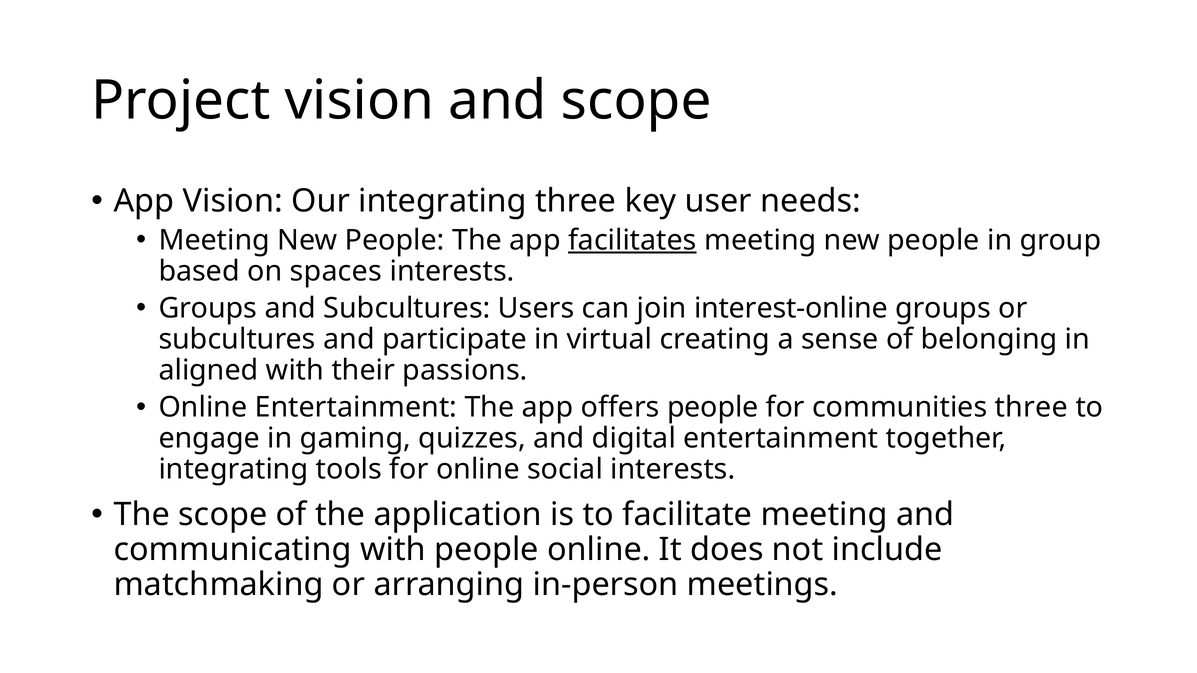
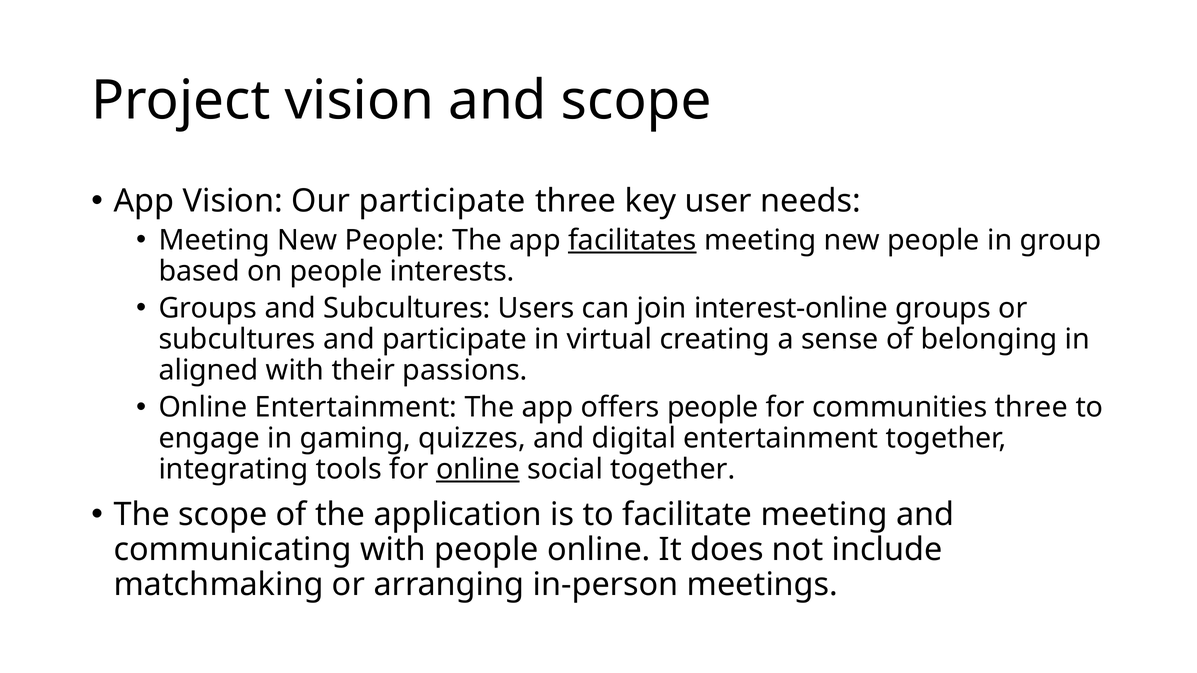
Our integrating: integrating -> participate (442, 201)
on spaces: spaces -> people (336, 271)
online underline: none -> present (478, 469)
social interests: interests -> together (673, 469)
